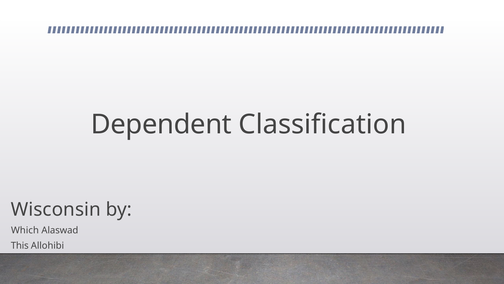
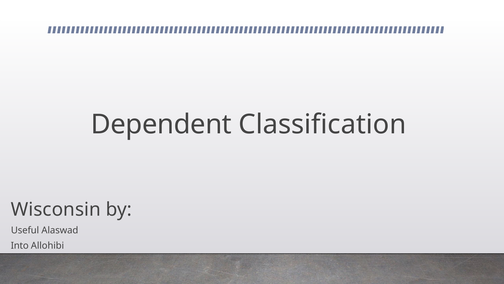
Which: Which -> Useful (25, 230)
This: This -> Into (20, 245)
